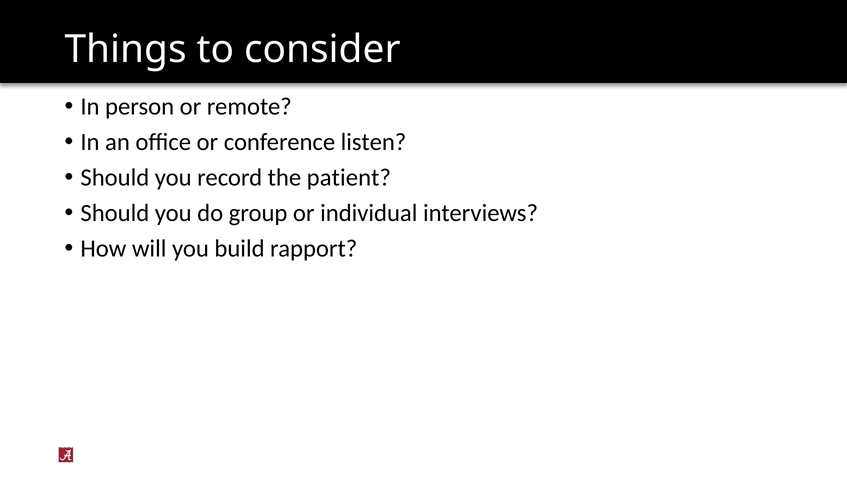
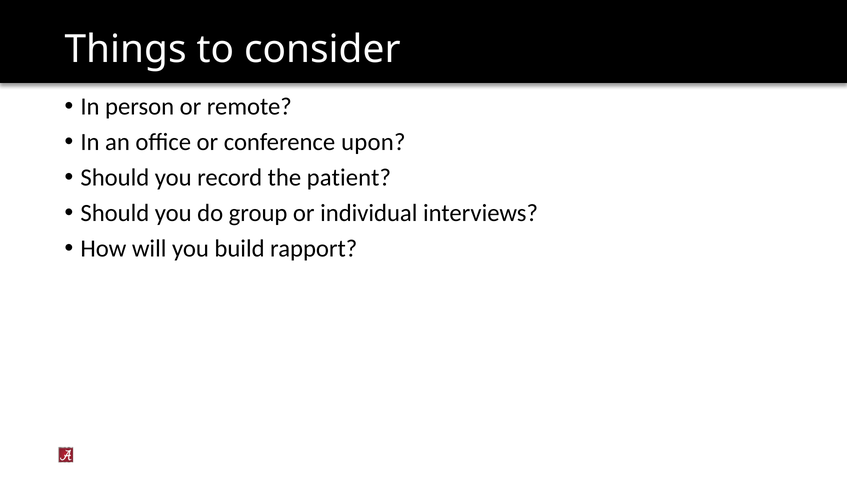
listen: listen -> upon (373, 142)
